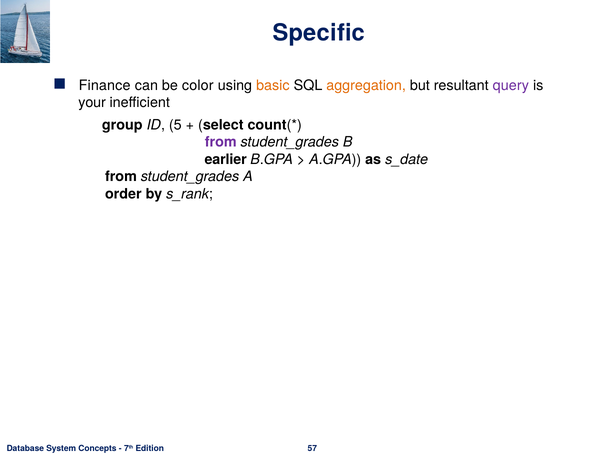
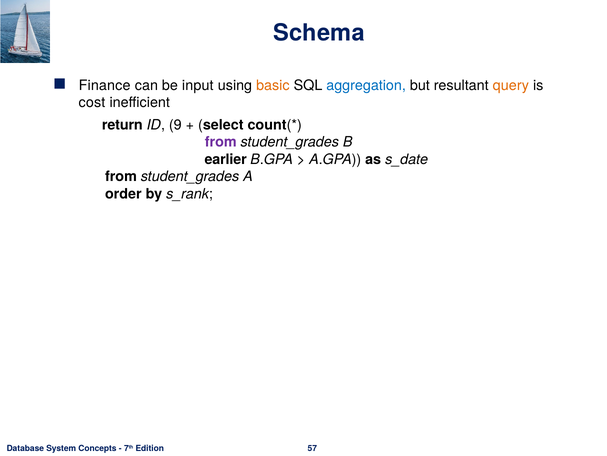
Specific: Specific -> Schema (319, 33)
color: color -> input (198, 85)
aggregation colour: orange -> blue (366, 85)
query colour: purple -> orange (511, 85)
your: your -> cost (92, 102)
group: group -> return (122, 125)
5: 5 -> 9 (175, 125)
